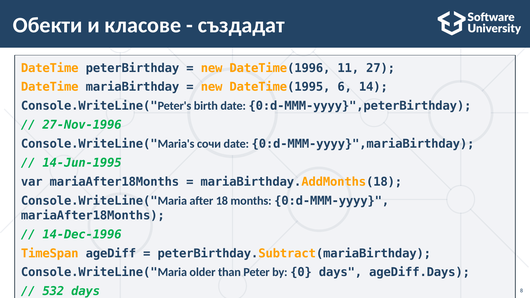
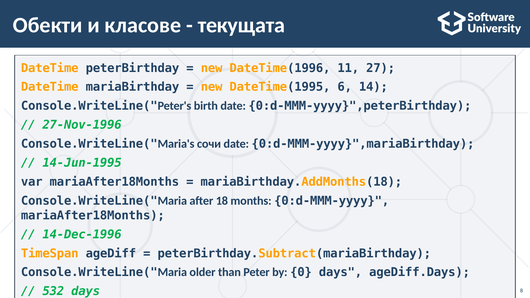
създадат: създадат -> текущата (241, 25)
